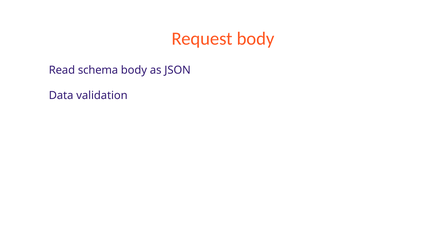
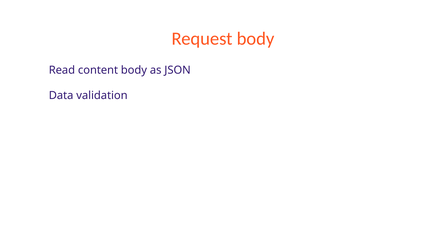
schema: schema -> content (98, 70)
